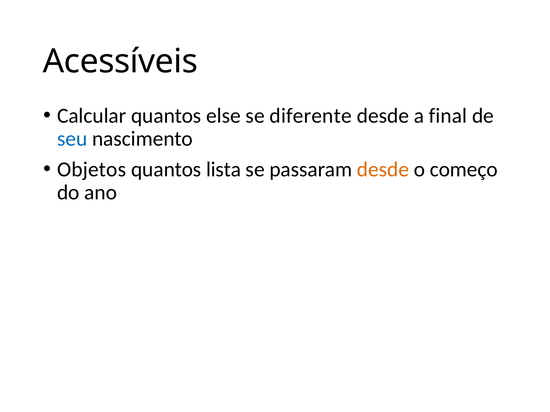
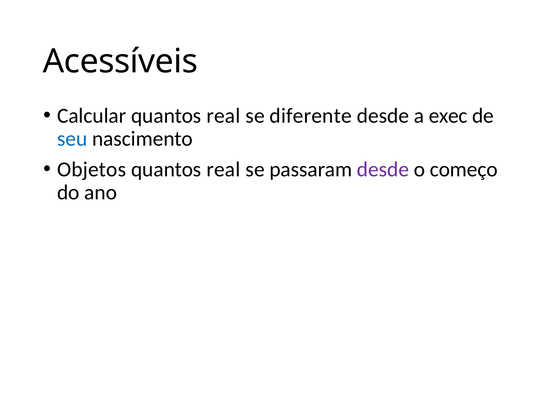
Calcular quantos else: else -> real (223, 116)
final: final -> exec (448, 116)
lista: lista -> real (223, 170)
desde colour: orange -> purple (383, 170)
